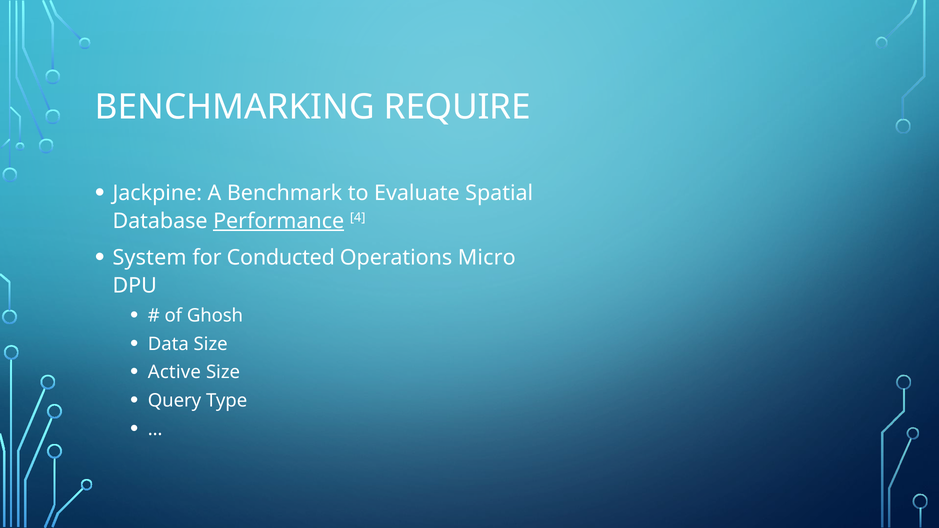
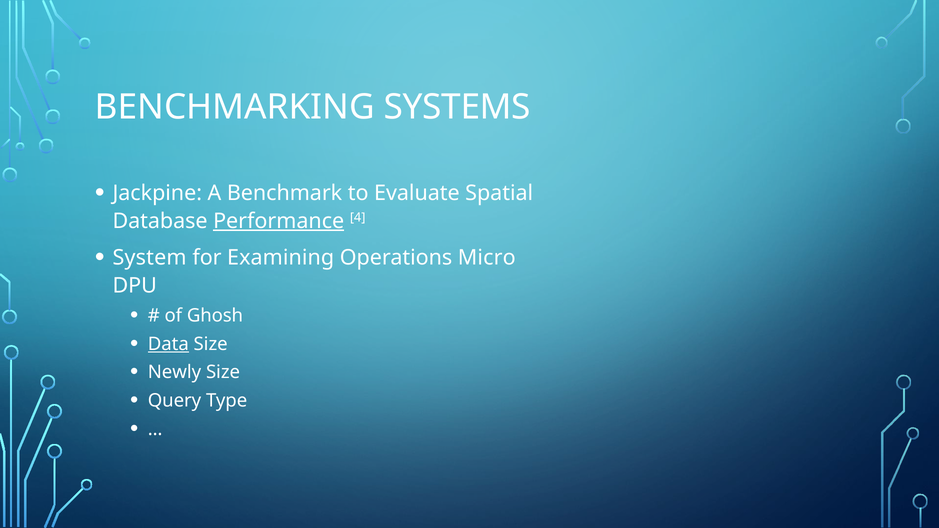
REQUIRE: REQUIRE -> SYSTEMS (457, 107)
Conducted: Conducted -> Examining (281, 258)
Data underline: none -> present (168, 344)
Active: Active -> Newly (174, 372)
